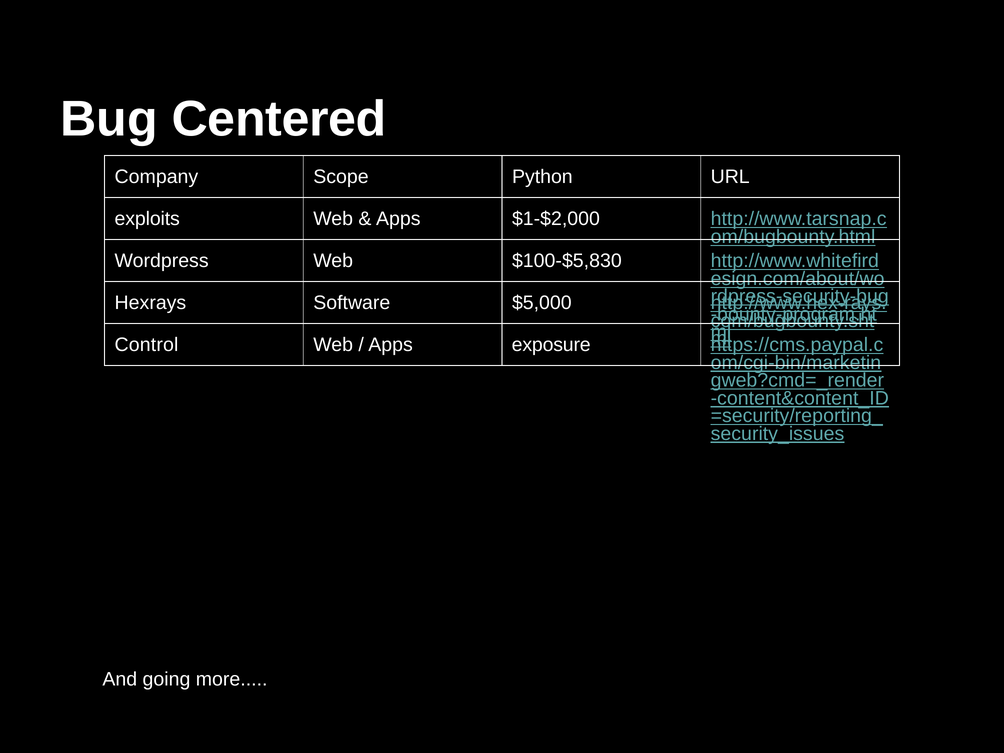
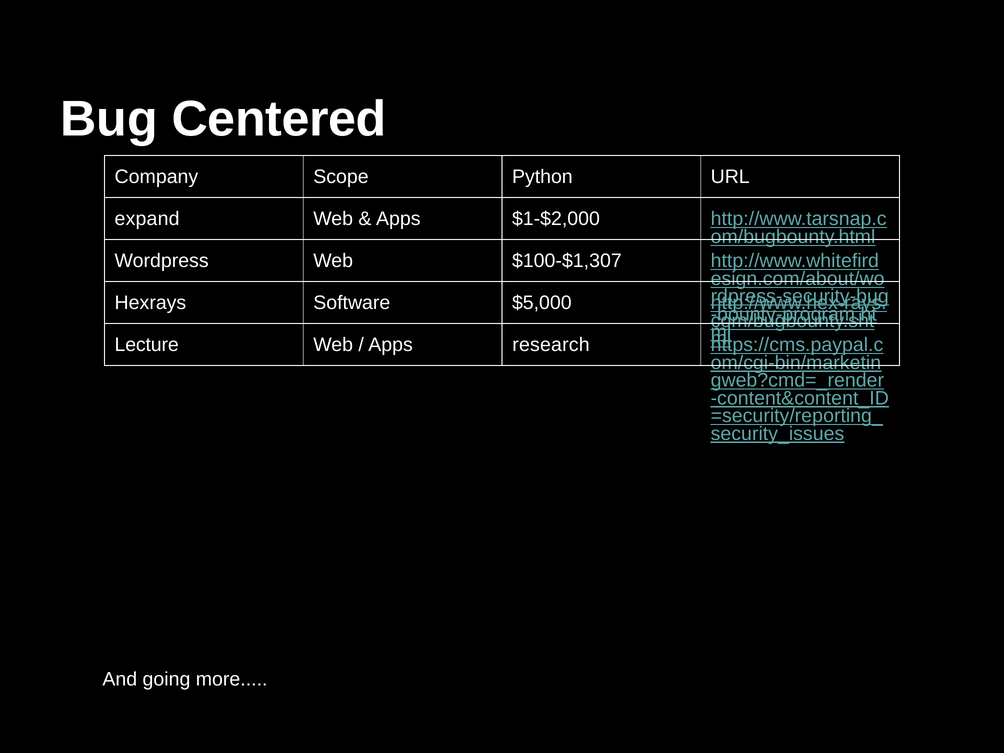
exploits: exploits -> expand (147, 219)
$100-$5,830: $100-$5,830 -> $100-$1,307 (567, 261)
Control: Control -> Lecture (147, 345)
exposure: exposure -> research (551, 345)
